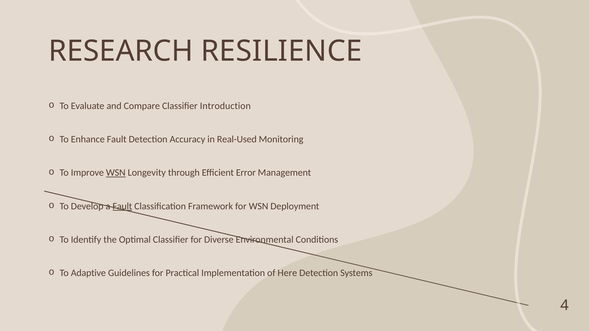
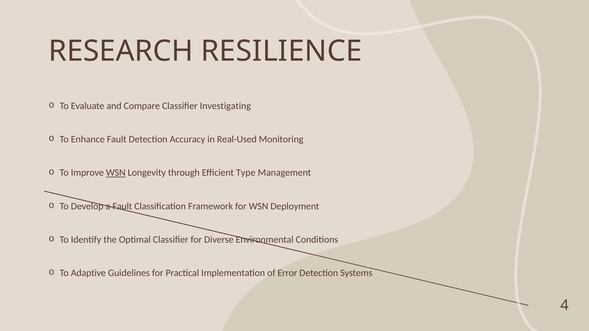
Introduction: Introduction -> Investigating (225, 106)
Error: Error -> Type (246, 173)
Fault underline: present -> none (122, 206)
Here: Here -> Error (287, 273)
